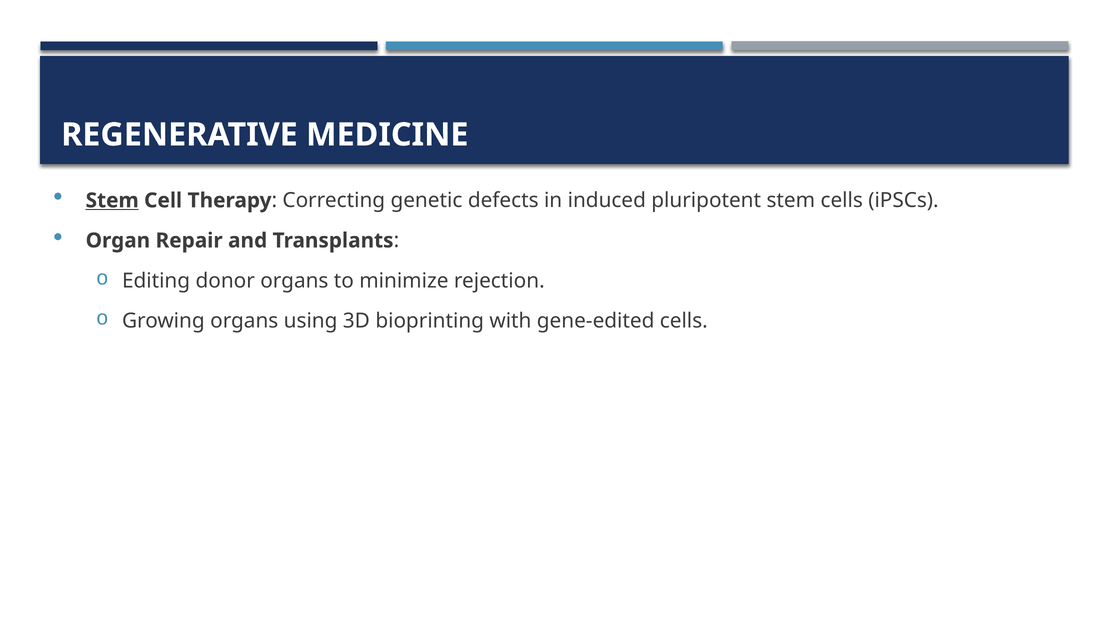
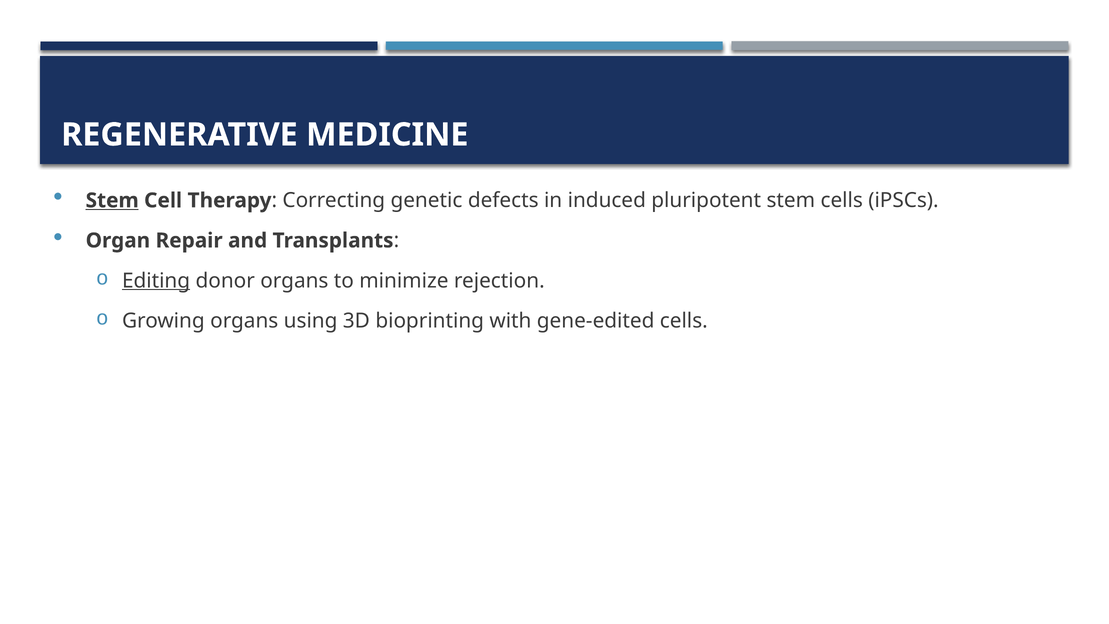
Editing underline: none -> present (156, 281)
